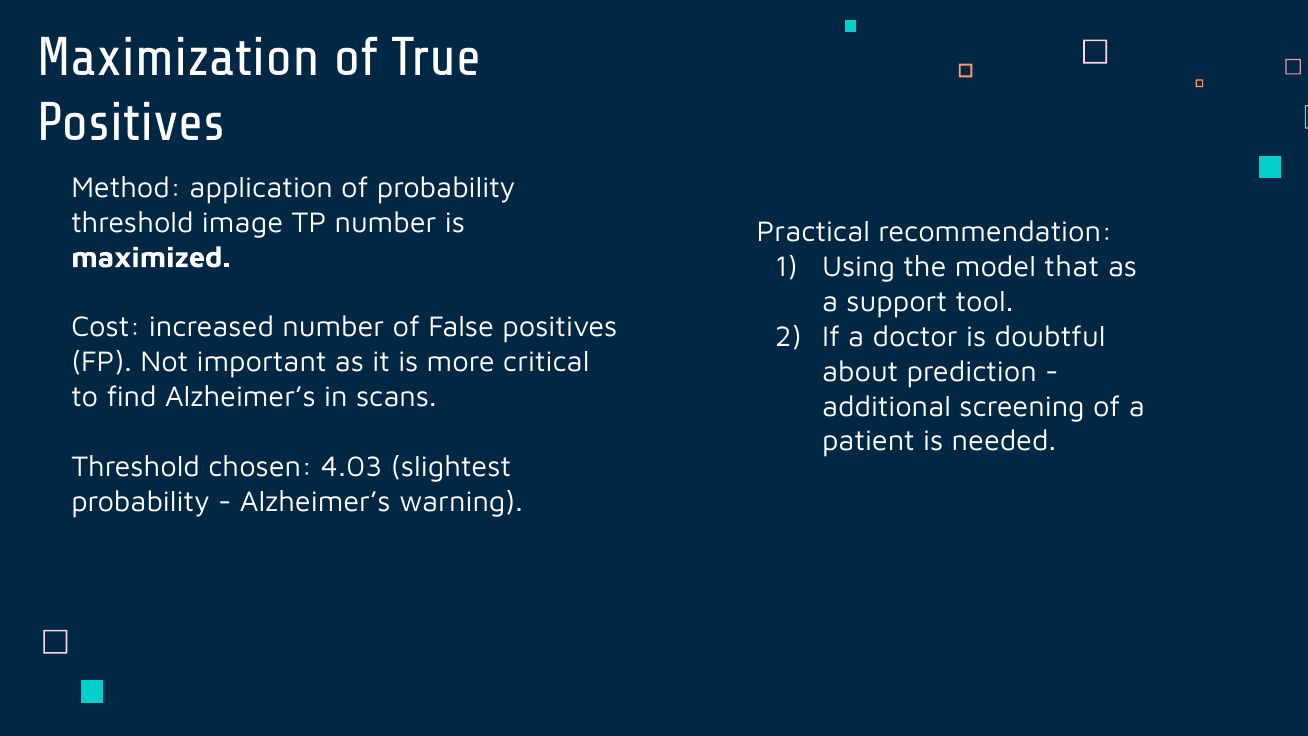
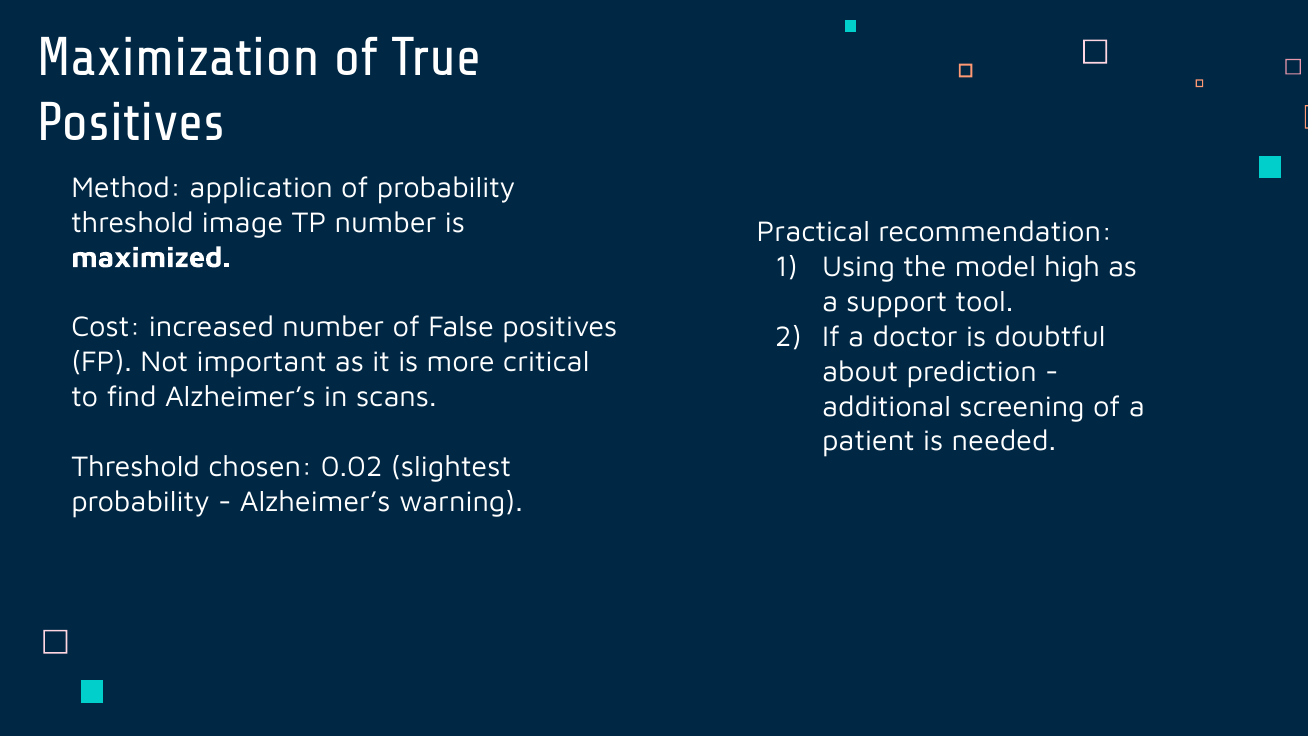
that: that -> high (1072, 267)
4.03: 4.03 -> 0.02 (352, 467)
